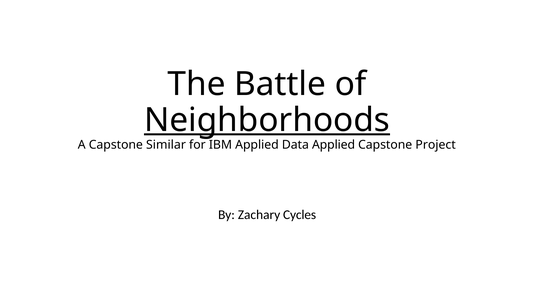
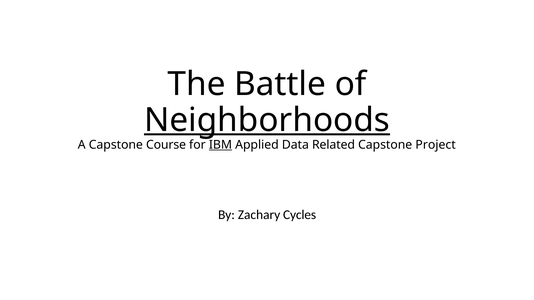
Similar: Similar -> Course (166, 145)
IBM underline: none -> present (220, 145)
Data Applied: Applied -> Related (334, 145)
